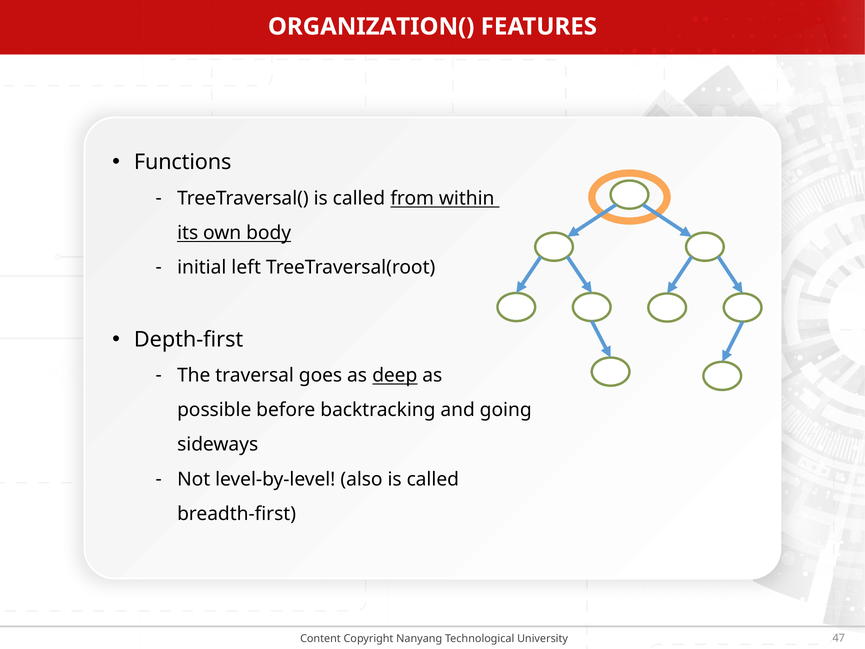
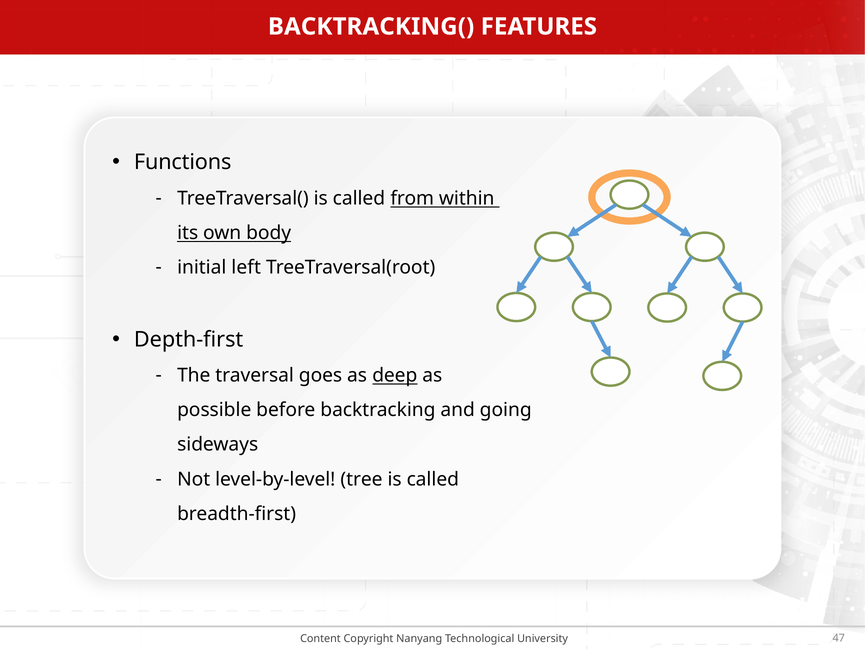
ORGANIZATION(: ORGANIZATION( -> BACKTRACKING( (371, 27)
also: also -> tree (362, 479)
